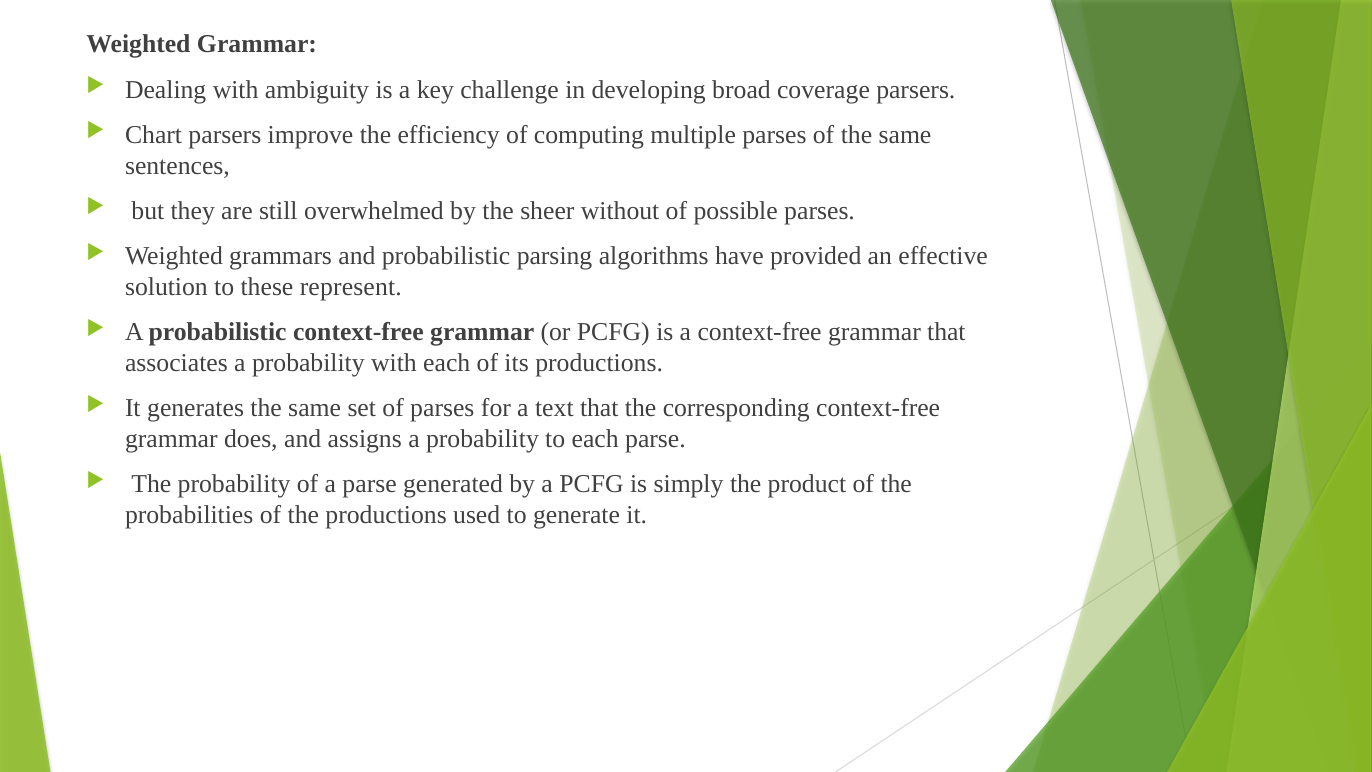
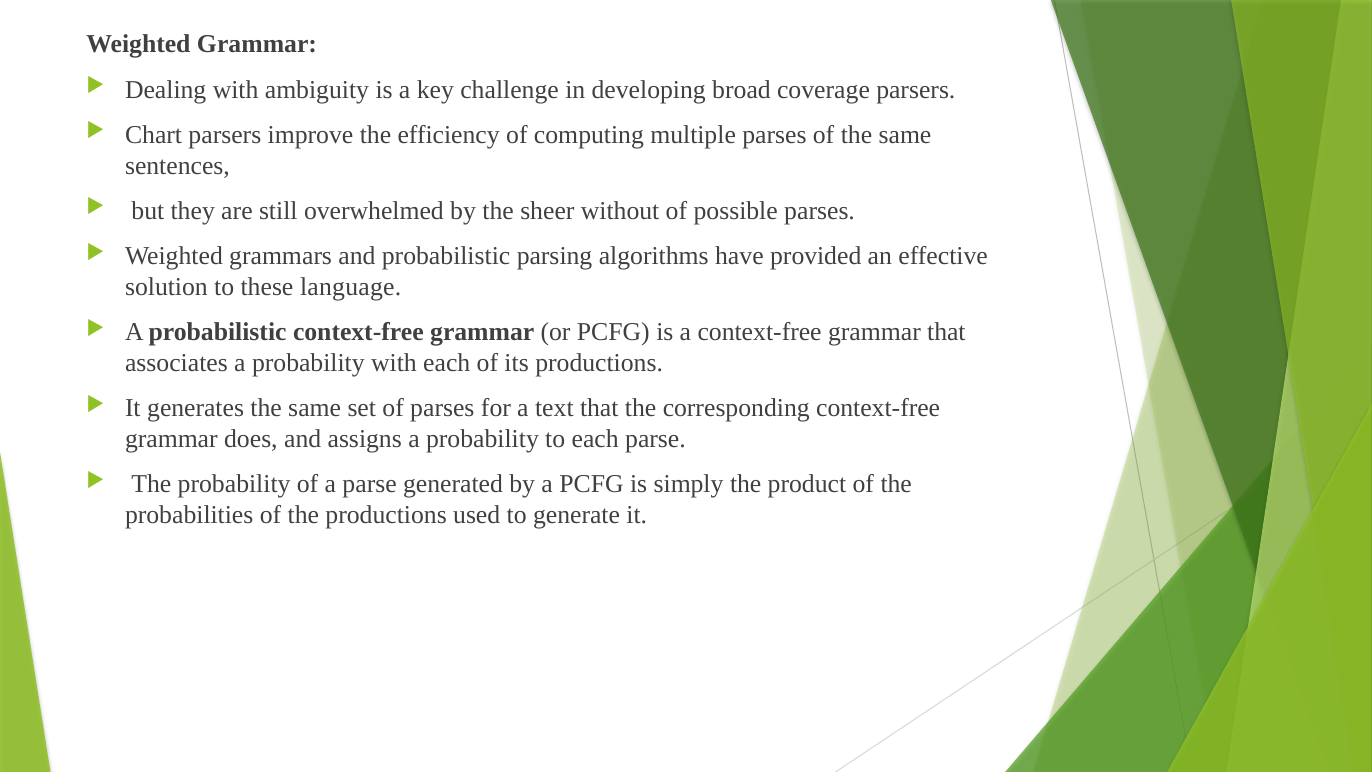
represent: represent -> language (351, 287)
